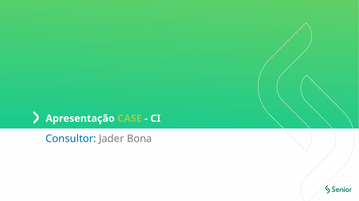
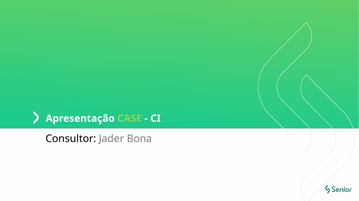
Consultor colour: blue -> black (71, 138)
